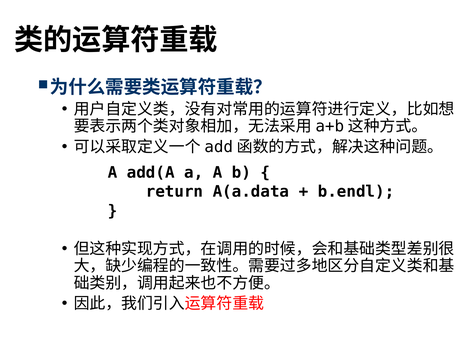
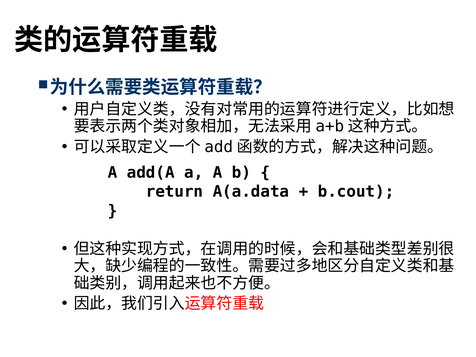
b.endl: b.endl -> b.cout (356, 192)
